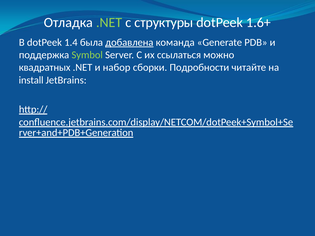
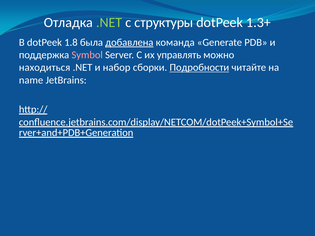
1.6+: 1.6+ -> 1.3+ (259, 23)
1.4: 1.4 -> 1.8 (71, 42)
Symbol colour: light green -> pink (87, 55)
ссылаться: ссылаться -> управлять (179, 55)
квадратных: квадратных -> находиться (45, 68)
Подробности underline: none -> present (199, 68)
install: install -> name (31, 80)
